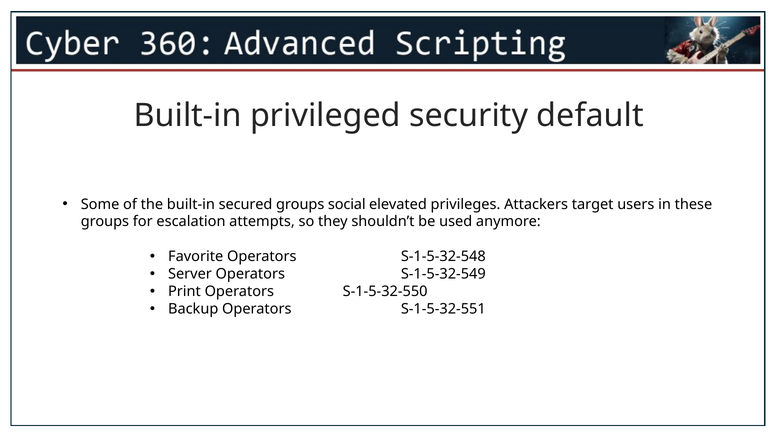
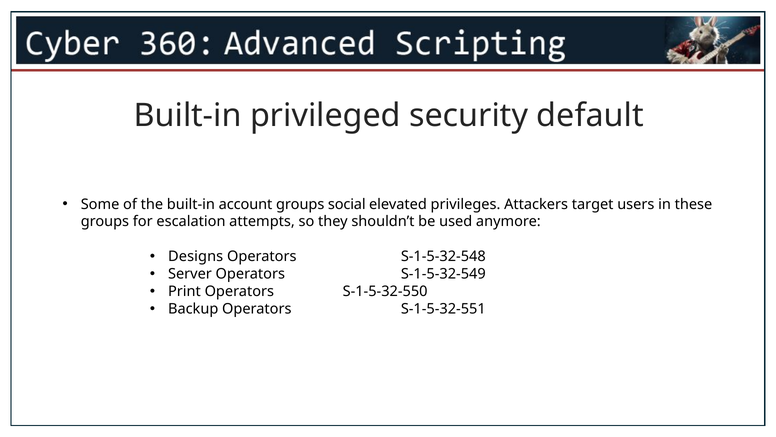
secured: secured -> account (246, 204)
Favorite: Favorite -> Designs (196, 256)
